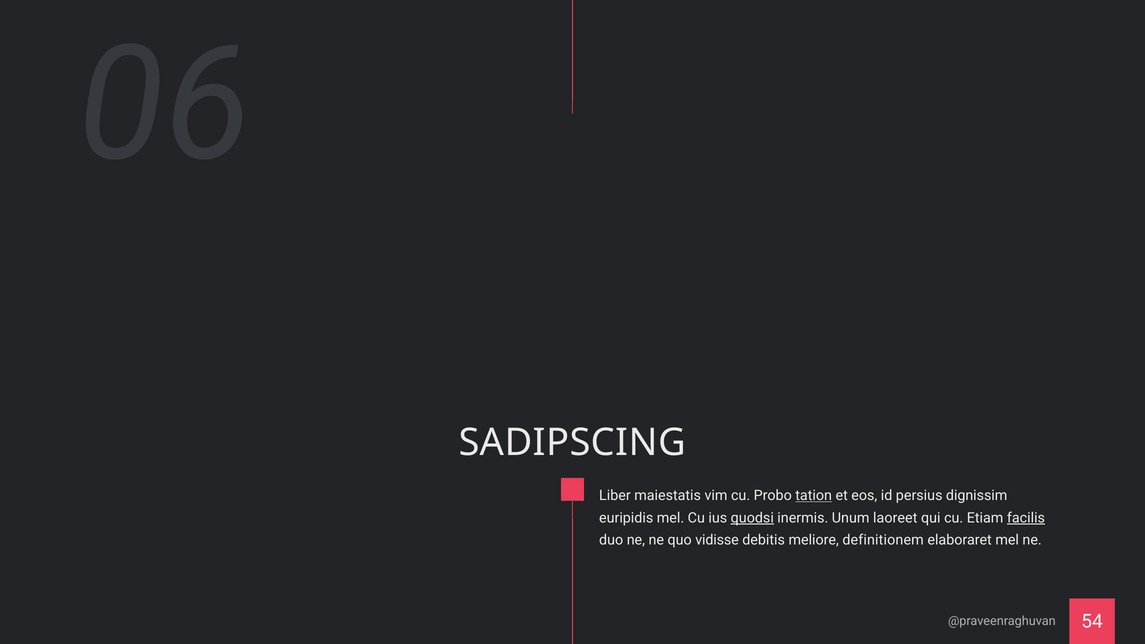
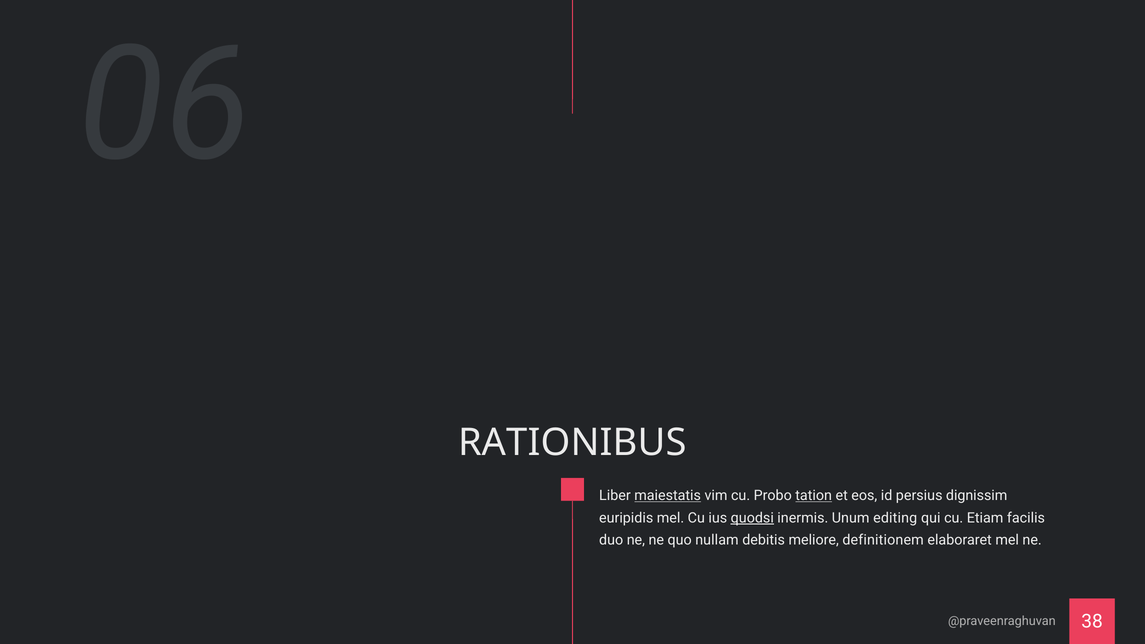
SADIPSCING: SADIPSCING -> RATIONIBUS (572, 443)
maiestatis underline: none -> present (668, 496)
laoreet: laoreet -> editing (895, 518)
facilis underline: present -> none (1026, 518)
vidisse: vidisse -> nullam (717, 540)
54: 54 -> 38 (1092, 622)
